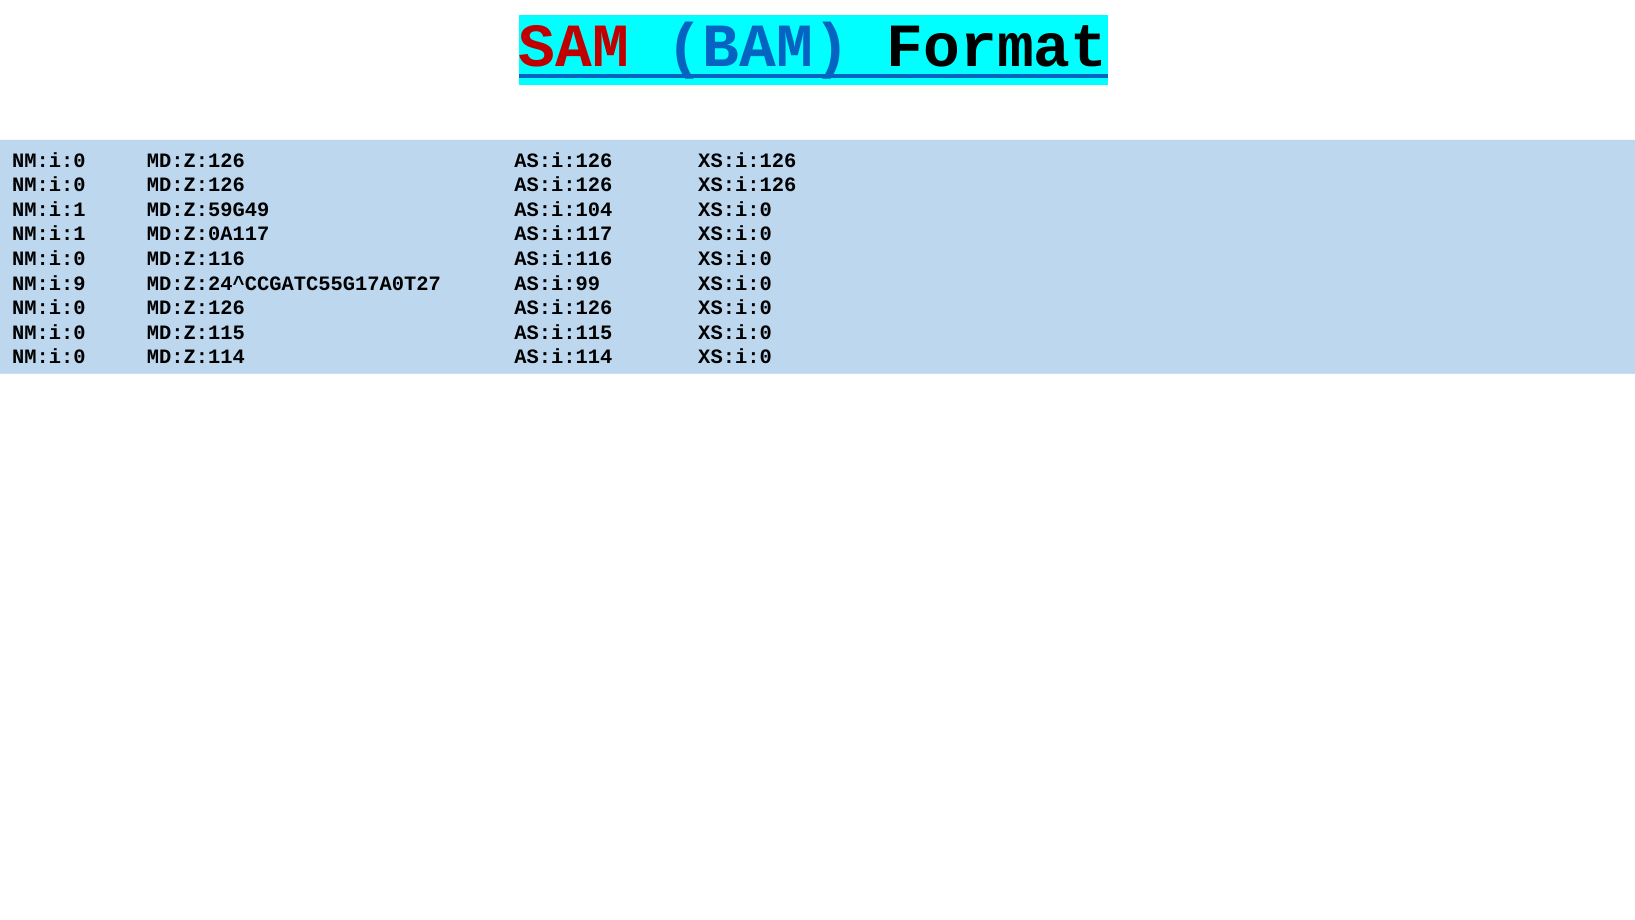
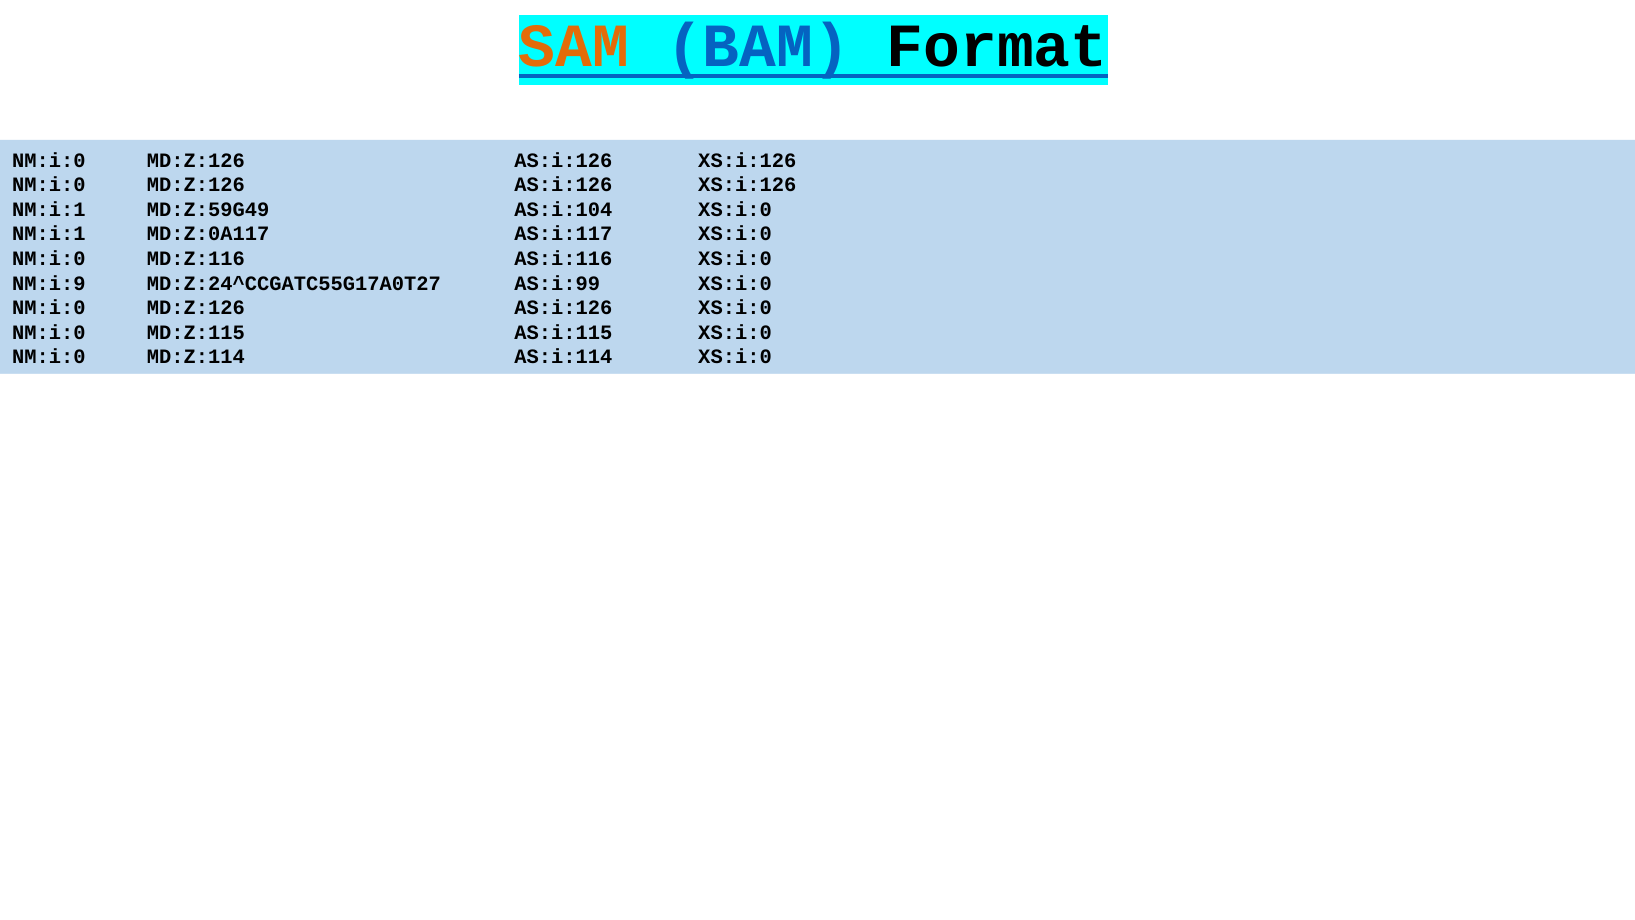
SAM colour: red -> orange (574, 46)
